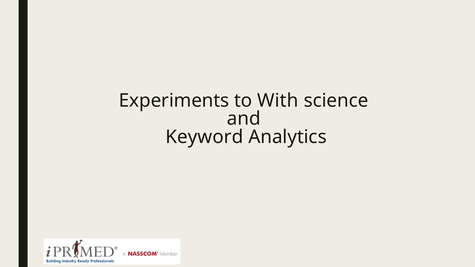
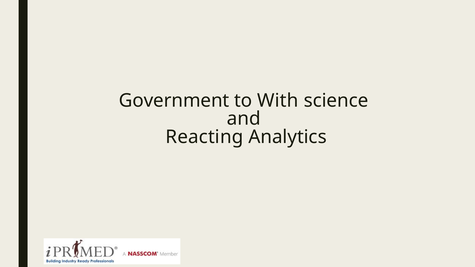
Experiments: Experiments -> Government (174, 101)
Keyword: Keyword -> Reacting (204, 137)
